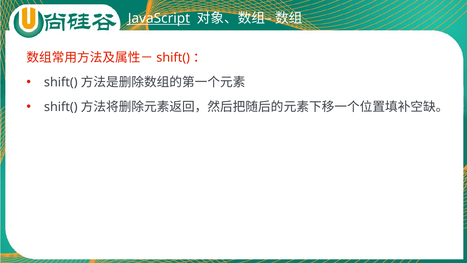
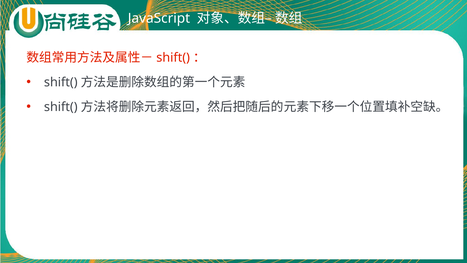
JavaScript underline: present -> none (159, 18)
